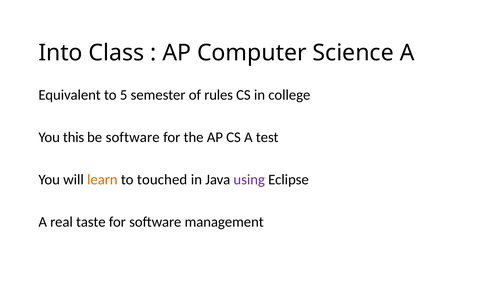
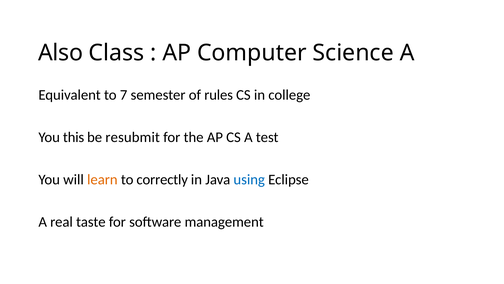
Into: Into -> Also (61, 53)
5: 5 -> 7 (124, 95)
be software: software -> resubmit (133, 137)
touched: touched -> correctly (162, 179)
using colour: purple -> blue (249, 179)
